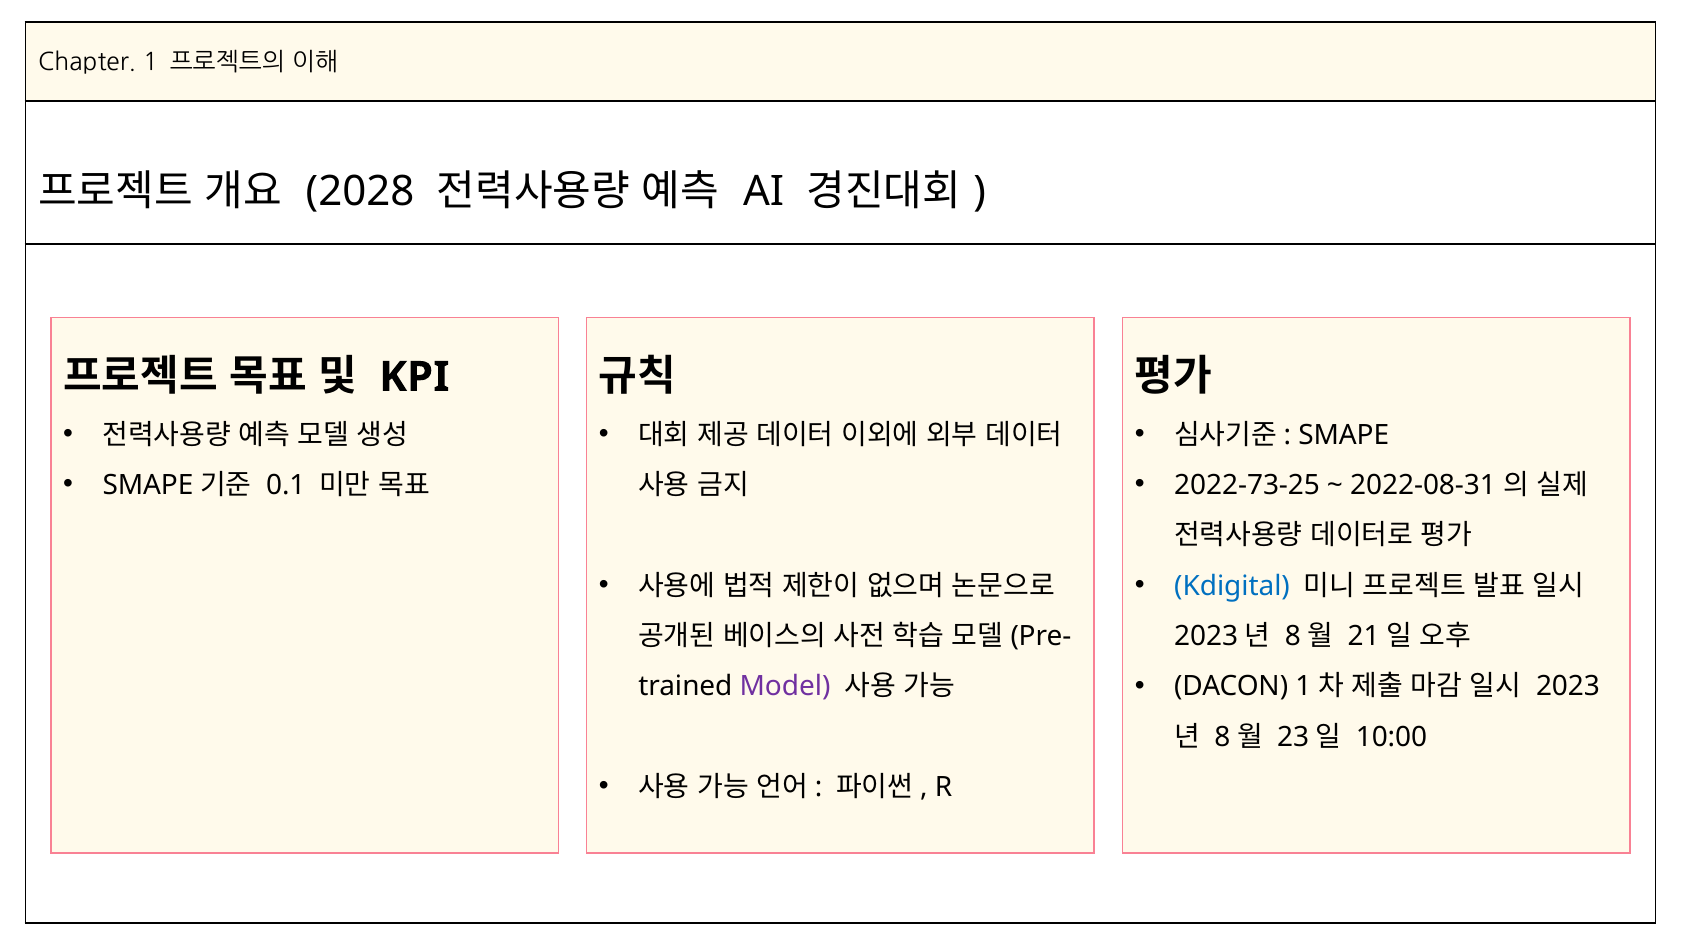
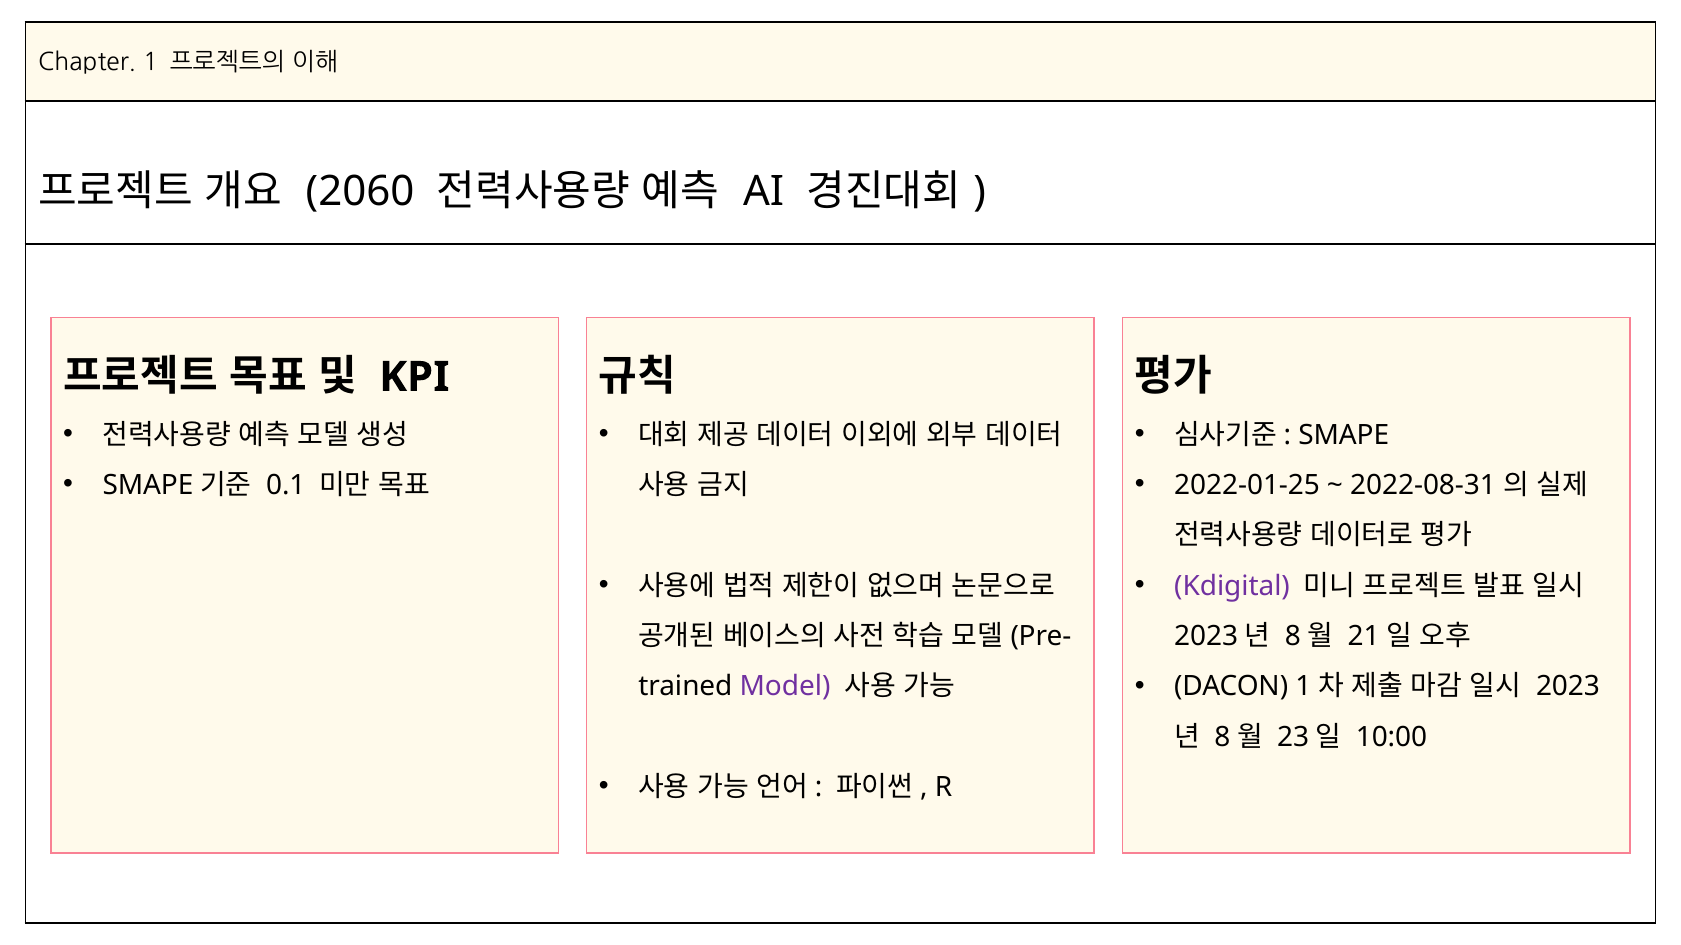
2028: 2028 -> 2060 (360, 192)
2022-73-25: 2022-73-25 -> 2022-01-25 (1247, 485)
Kdigital colour: blue -> purple (1232, 586)
